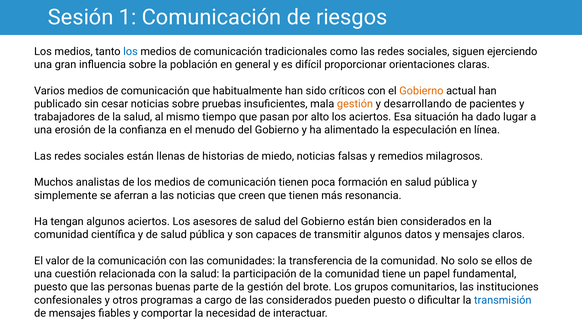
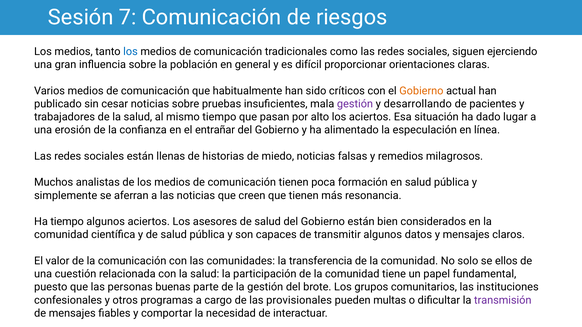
1: 1 -> 7 (128, 17)
gestión colour: orange -> purple (355, 104)
menudo: menudo -> entrañar (215, 130)
Ha tengan: tengan -> tiempo (67, 222)
las considerados: considerados -> provisionales (299, 300)
pueden puesto: puesto -> multas (390, 300)
transmisión colour: blue -> purple (503, 300)
